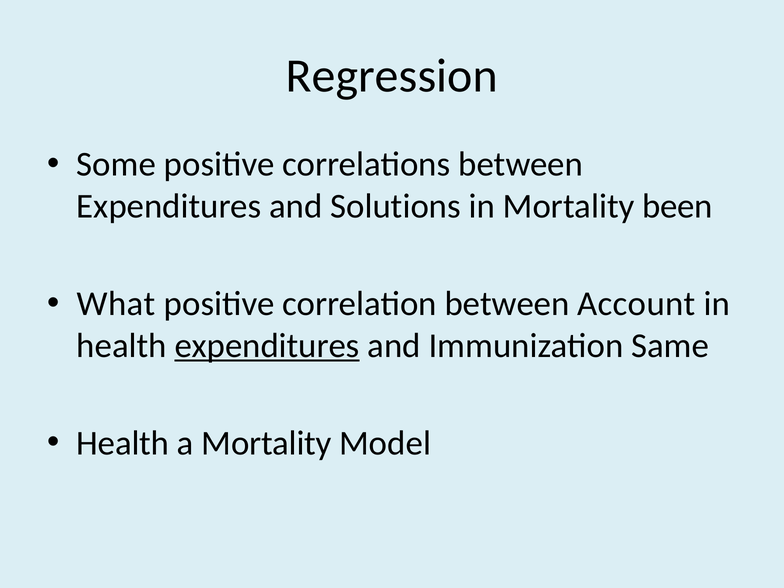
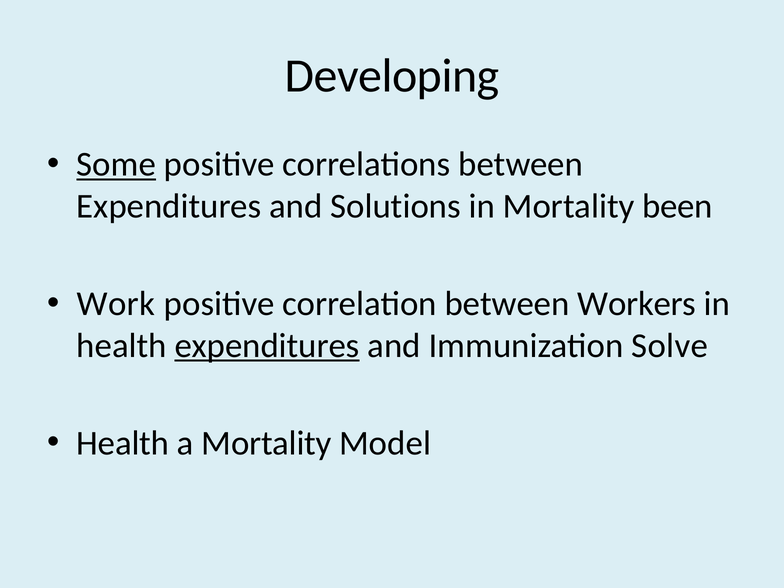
Regression: Regression -> Developing (392, 76)
Some underline: none -> present (116, 164)
What: What -> Work (116, 304)
Account: Account -> Workers (637, 304)
Same: Same -> Solve (670, 346)
